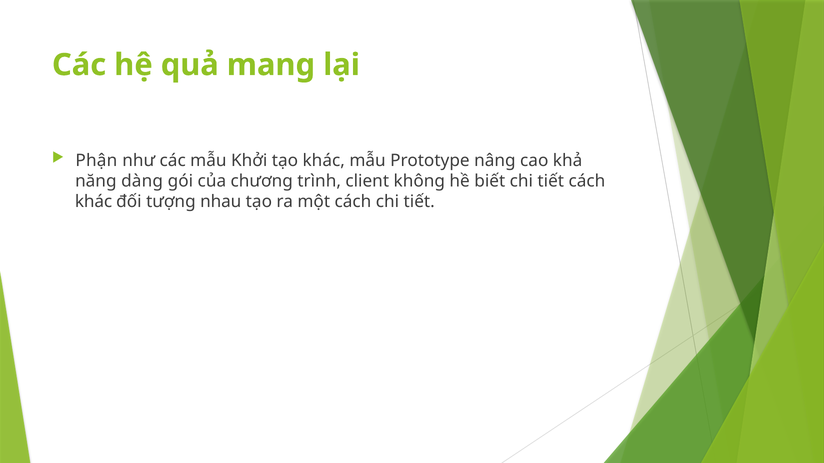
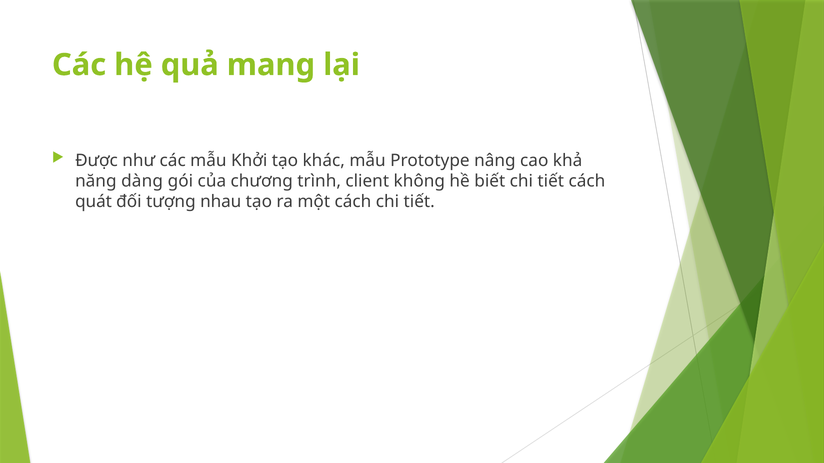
Phận: Phận -> Được (96, 161)
khác: khác -> quát (94, 202)
